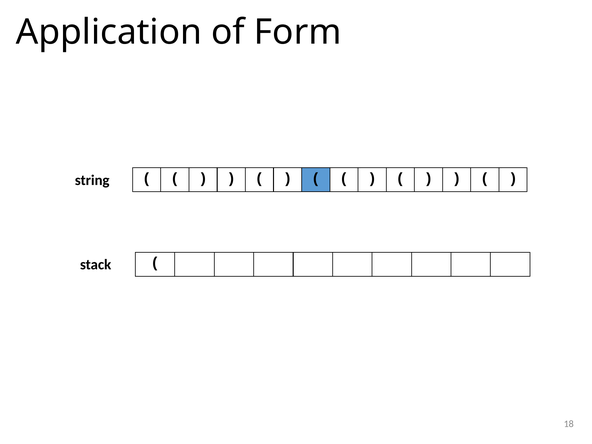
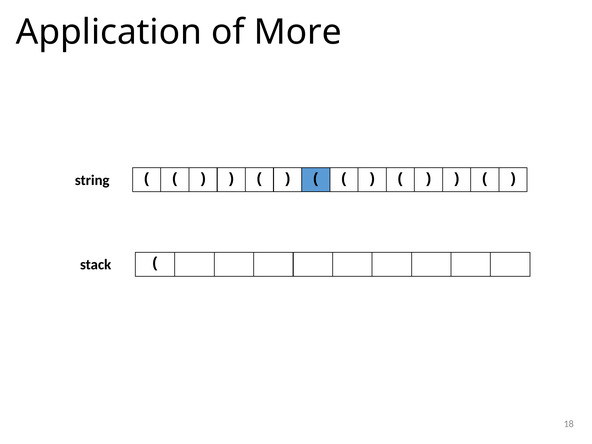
Form: Form -> More (298, 32)
